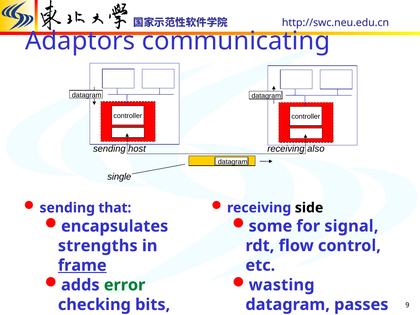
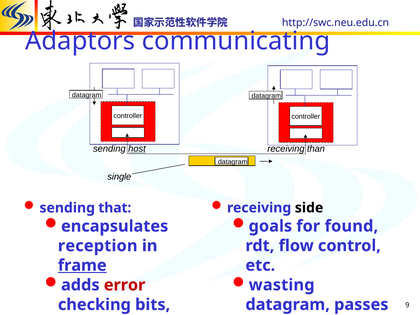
host underline: none -> present (137, 149)
also: also -> than (316, 149)
some: some -> goals (270, 226)
signal: signal -> found (351, 226)
strengths: strengths -> reception (98, 246)
error colour: green -> red (125, 285)
